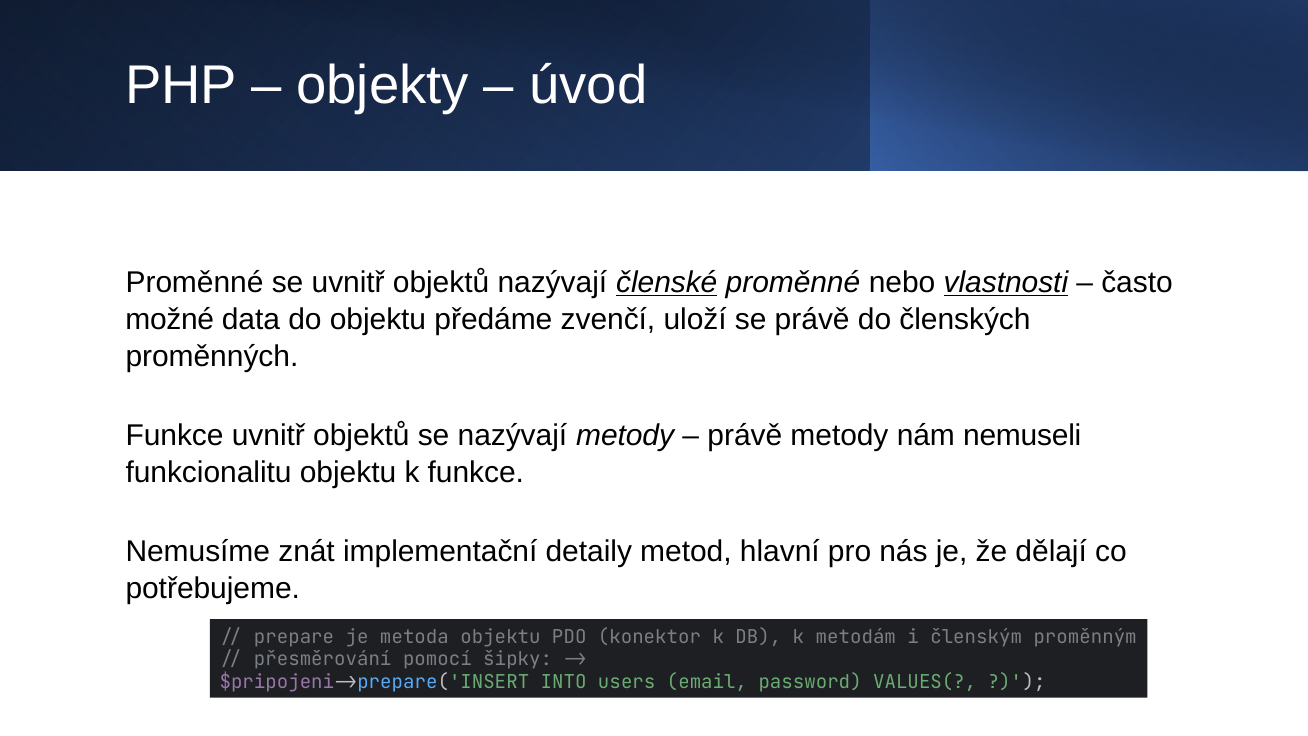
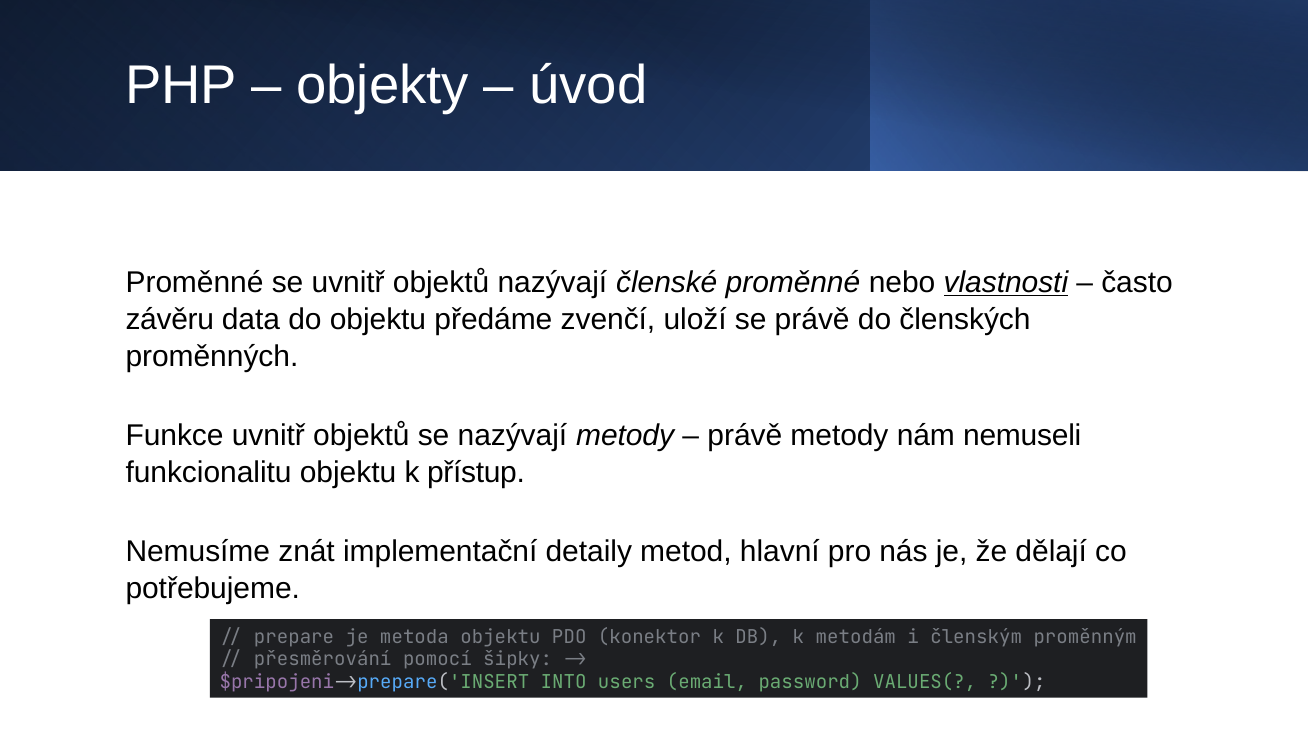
členské underline: present -> none (667, 283)
možné: možné -> závěru (170, 320)
k funkce: funkce -> přístup (476, 473)
